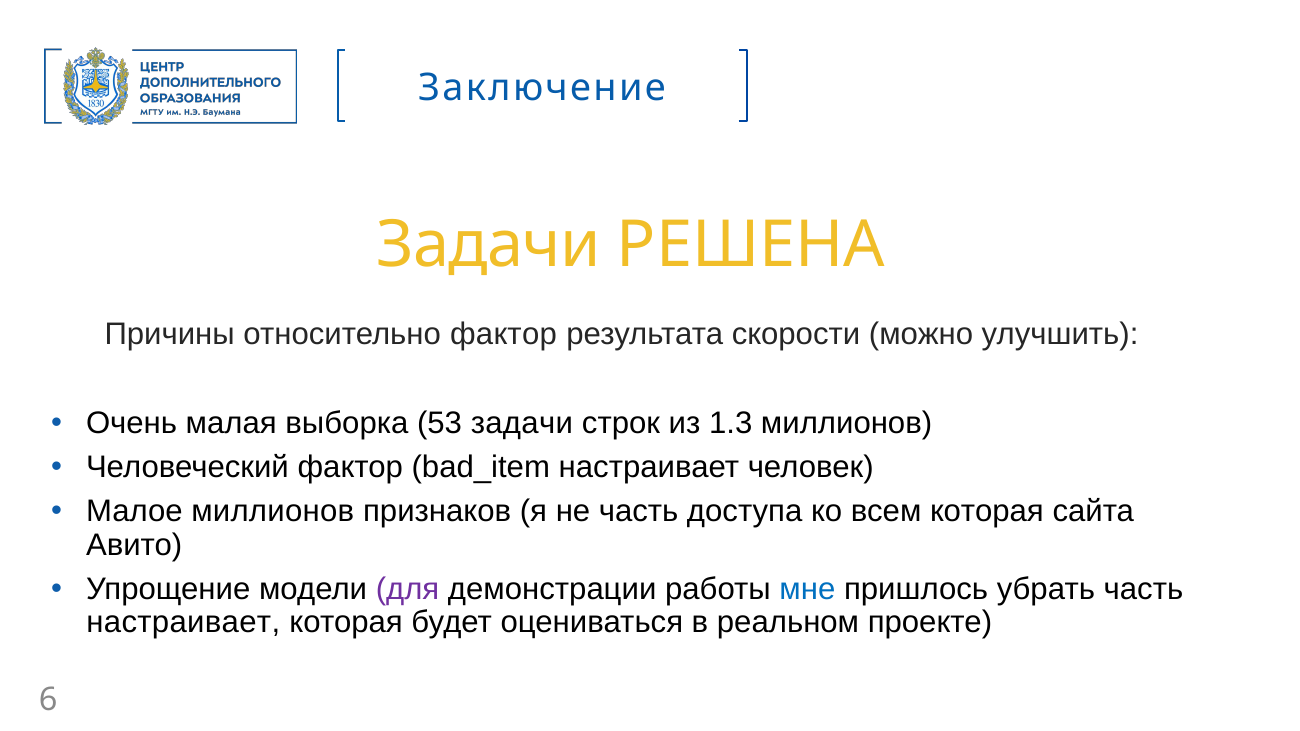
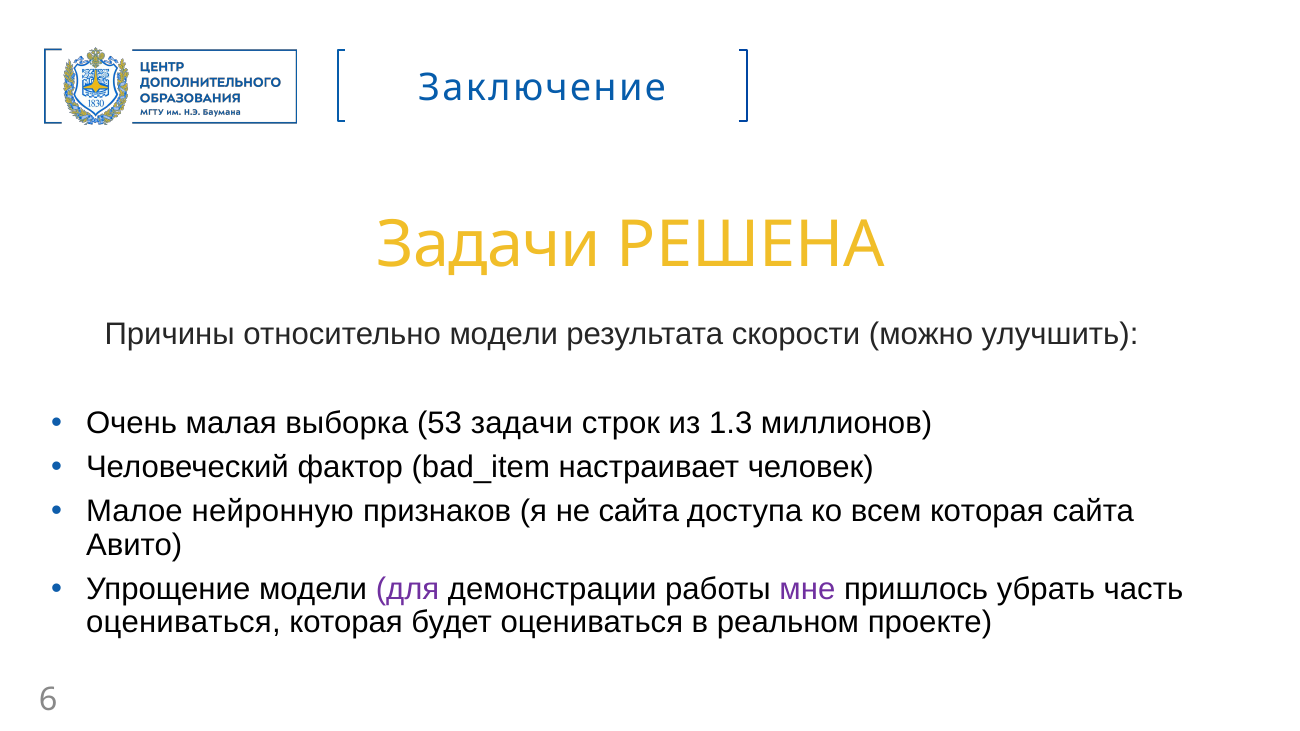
относительно фактор: фактор -> модели (504, 335)
Малое миллионов: миллионов -> нейронную (273, 512)
не часть: часть -> сайта (639, 512)
мне colour: blue -> purple (807, 589)
настраивает: настраивает -> оцениваться (183, 623)
